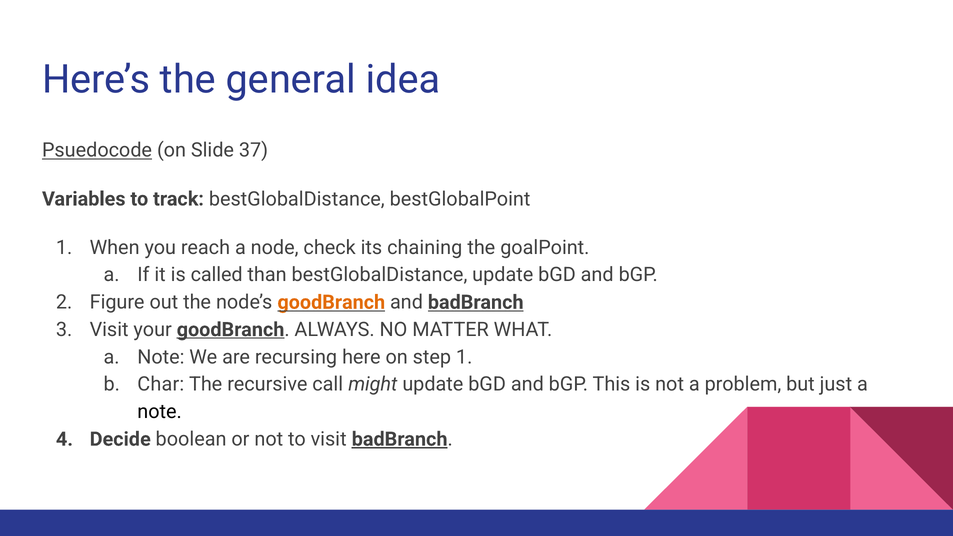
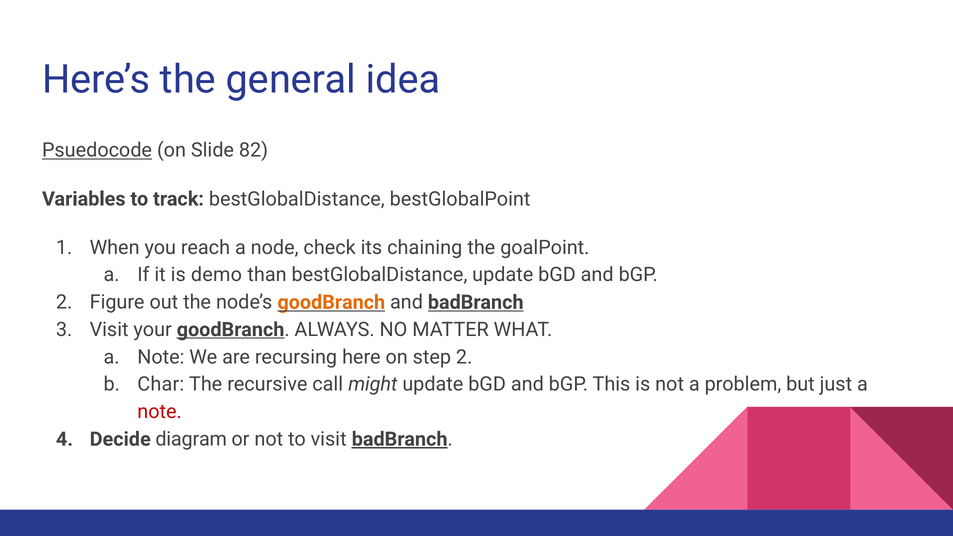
37: 37 -> 82 (254, 150)
called: called -> demo (216, 275)
step 1: 1 -> 2 (464, 357)
note colour: black -> red (160, 412)
boolean: boolean -> diagram (191, 439)
